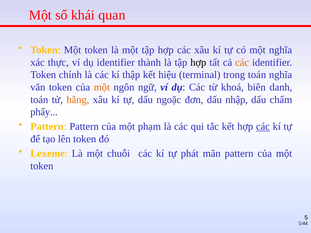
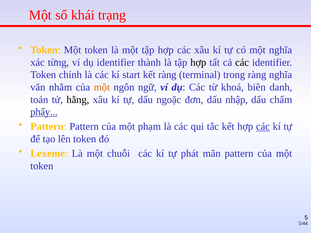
quan: quan -> trạng (112, 15)
thực: thực -> từng (58, 62)
các colour: orange -> black (242, 62)
thập: thập -> start (131, 75)
kết hiệu: hiệu -> ràng (167, 75)
trong toán: toán -> ràng (257, 75)
văn token: token -> nhằm (60, 87)
hằng colour: orange -> black (78, 100)
phẩy underline: none -> present (44, 112)
